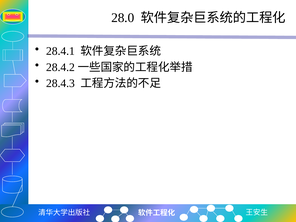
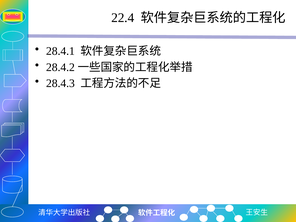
28.0: 28.0 -> 22.4 (123, 18)
